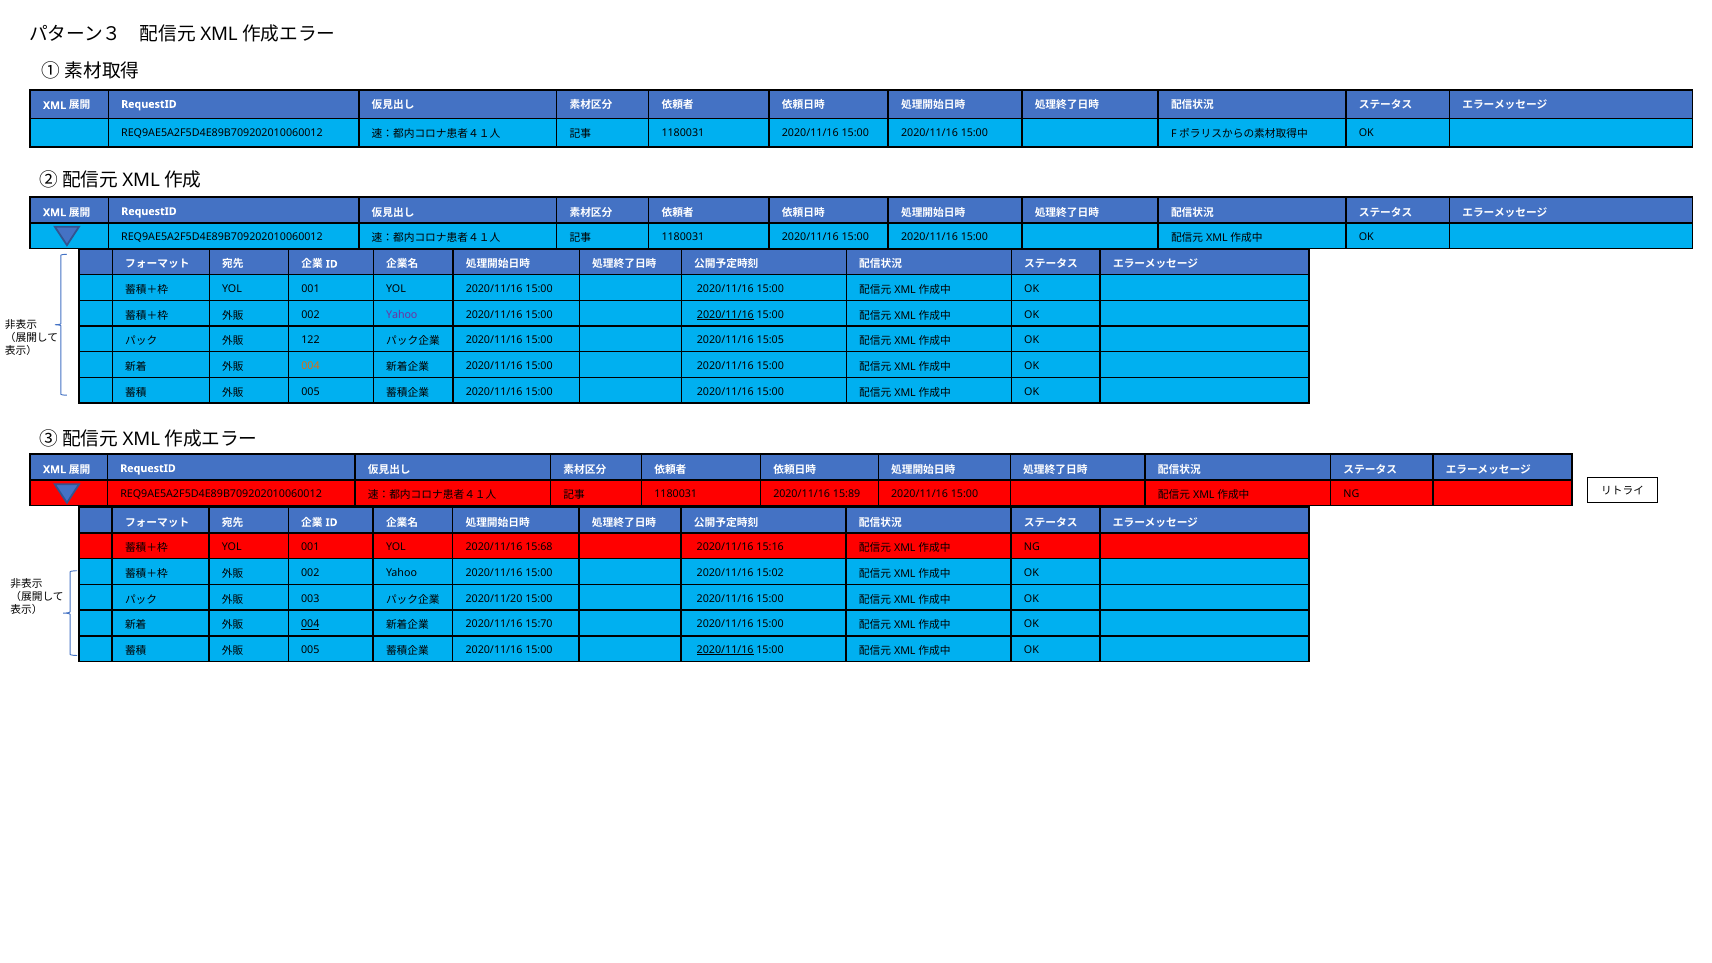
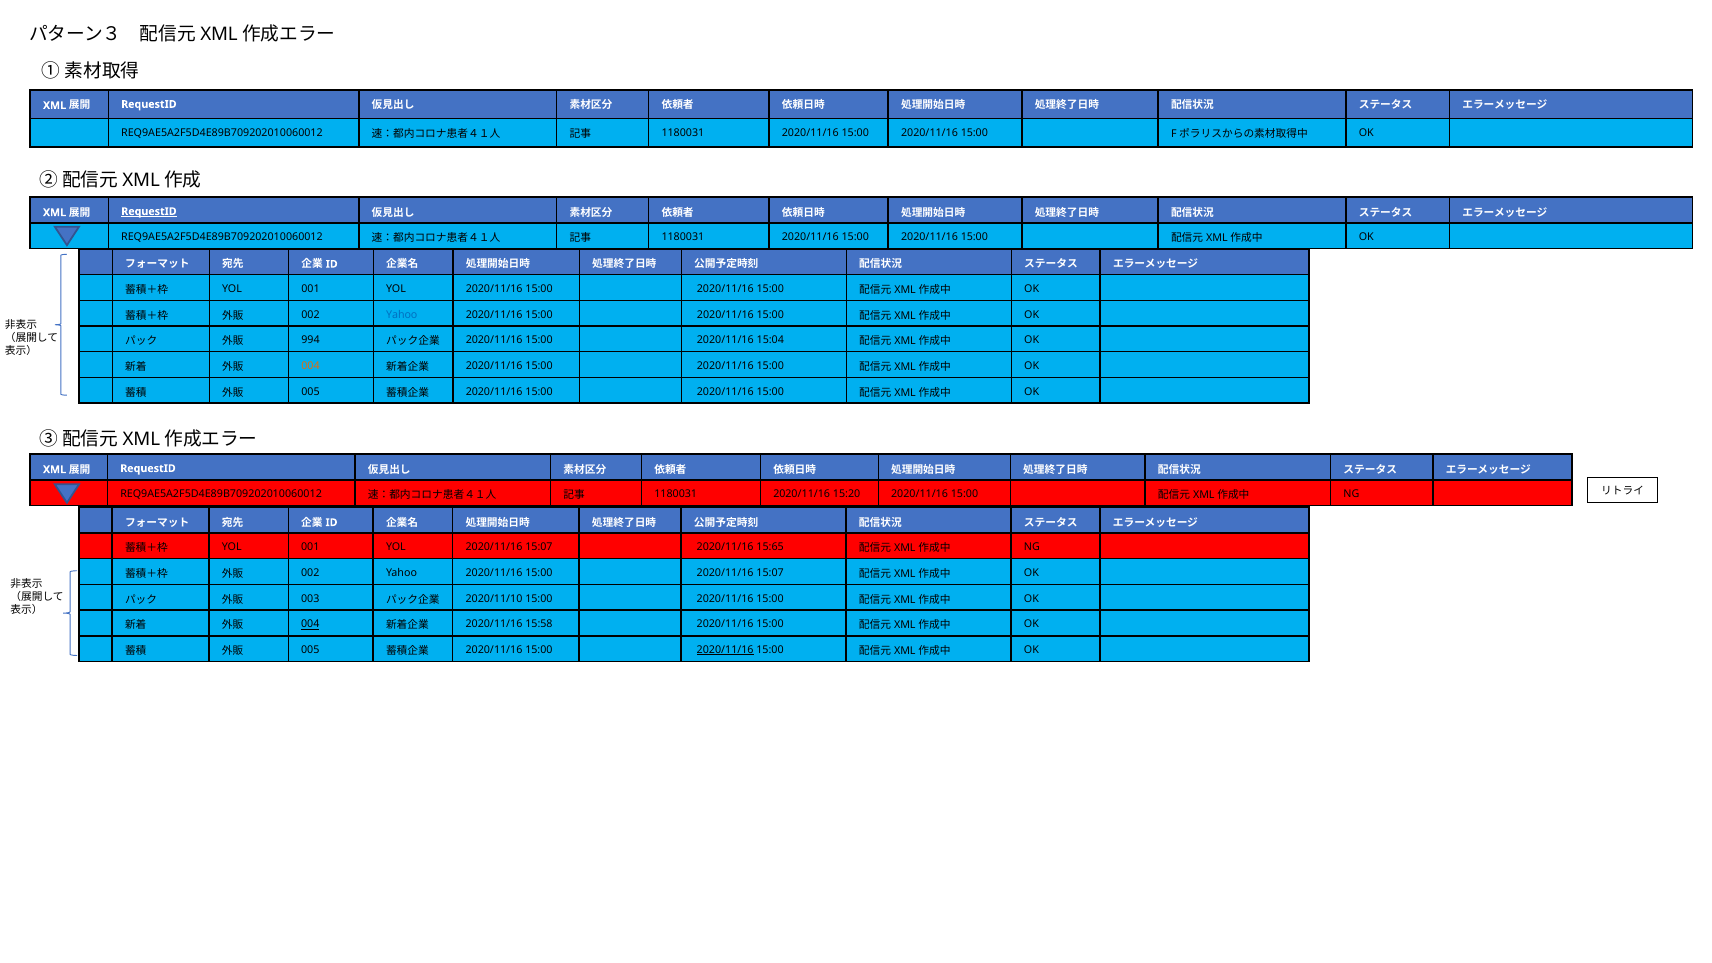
RequestID underline: none -> present (149, 211)
Yahoo colour: purple -> blue (402, 314)
2020/11/16 underline: present -> none (725, 314)
122: 122 -> 994 (311, 340)
15:05: 15:05 -> 15:04 (770, 340)
15:89: 15:89 -> 15:20 (847, 494)
YOL 2020/11/16 15:68: 15:68 -> 15:07 (539, 547)
15:16: 15:16 -> 15:65 (770, 547)
15:00 2020/11/16 15:02: 15:02 -> 15:07 (770, 573)
2020/11/20: 2020/11/20 -> 2020/11/10 (494, 599)
15:70: 15:70 -> 15:58 (539, 624)
